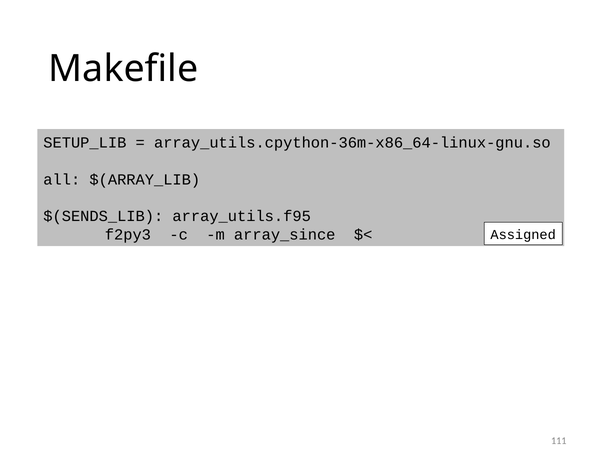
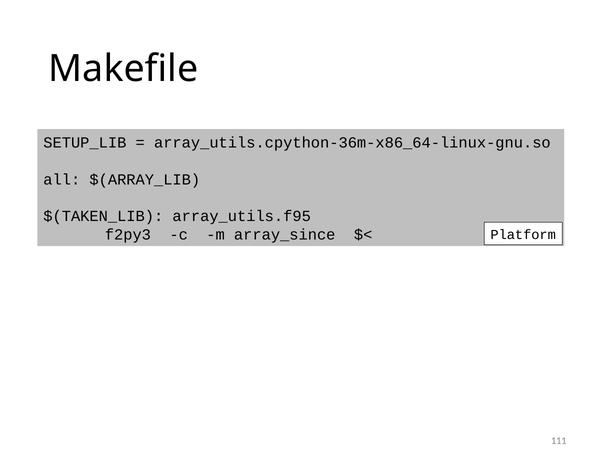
$(SENDS_LIB: $(SENDS_LIB -> $(TAKEN_LIB (103, 216)
Assigned: Assigned -> Platform (523, 234)
